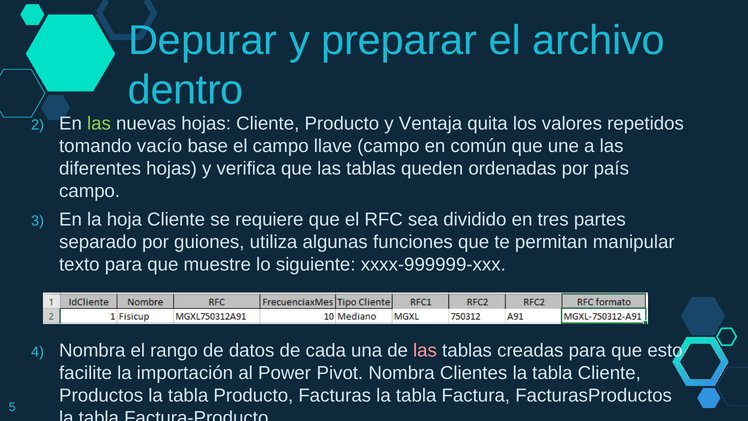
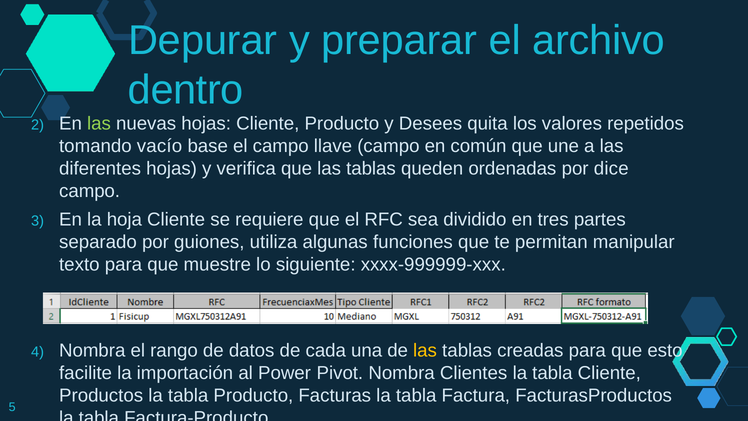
Ventaja: Ventaja -> Desees (431, 124)
país: país -> dice (611, 169)
las colour: pink -> yellow (425, 351)
